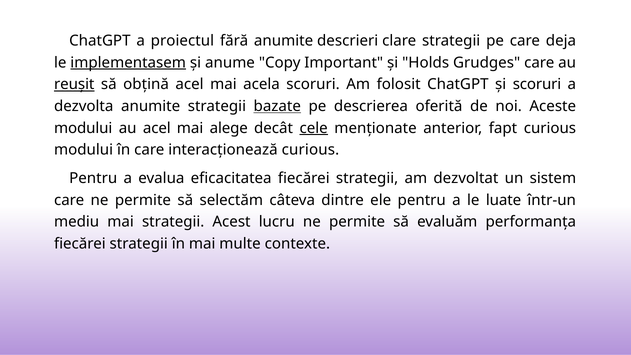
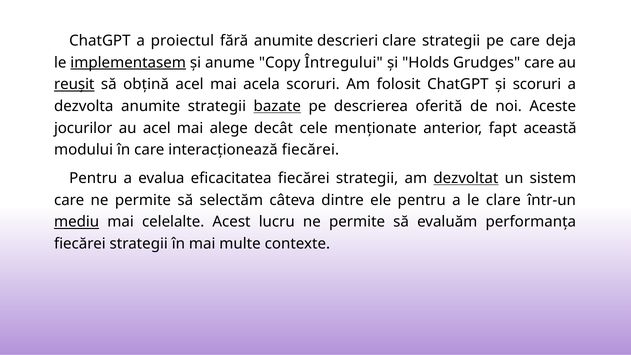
Important: Important -> Întregului (344, 63)
modului: modului -> jocurilor (83, 128)
cele underline: present -> none (314, 128)
fapt curious: curious -> această (550, 128)
interacționează curious: curious -> fiecărei (310, 150)
dezvoltat underline: none -> present (466, 178)
le luate: luate -> clare (503, 200)
mediu underline: none -> present (77, 222)
mai strategii: strategii -> celelalte (173, 222)
